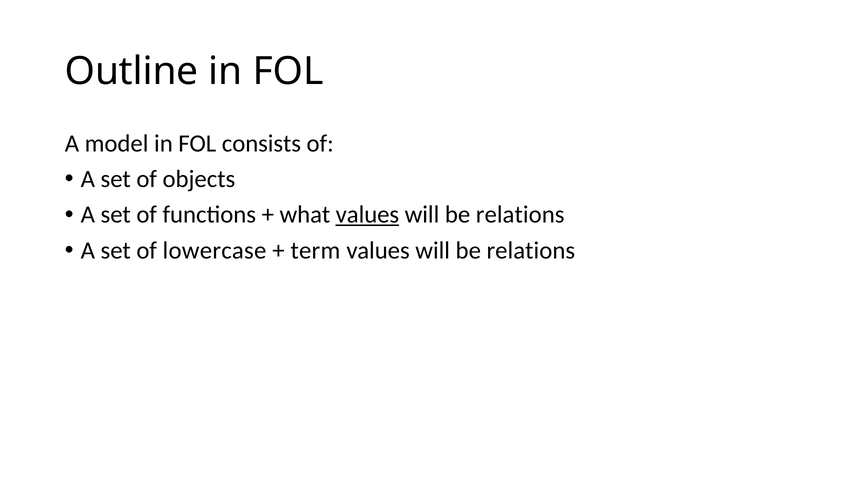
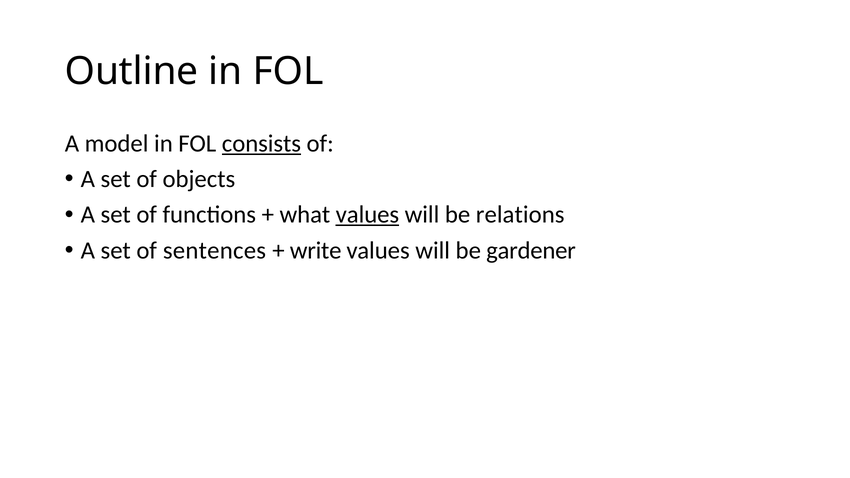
consists underline: none -> present (261, 144)
lowercase: lowercase -> sentences (214, 250)
term: term -> write (316, 250)
relations: relations -> gardener (531, 250)
